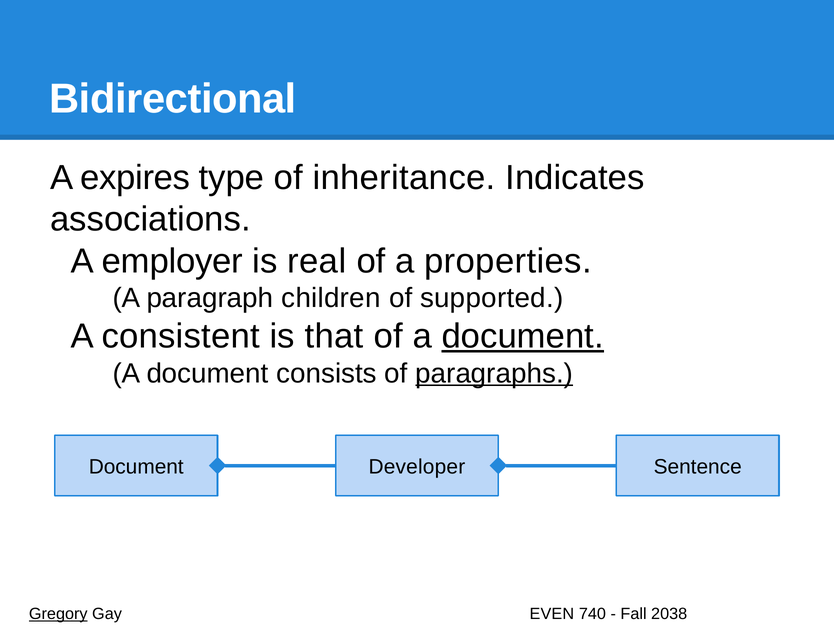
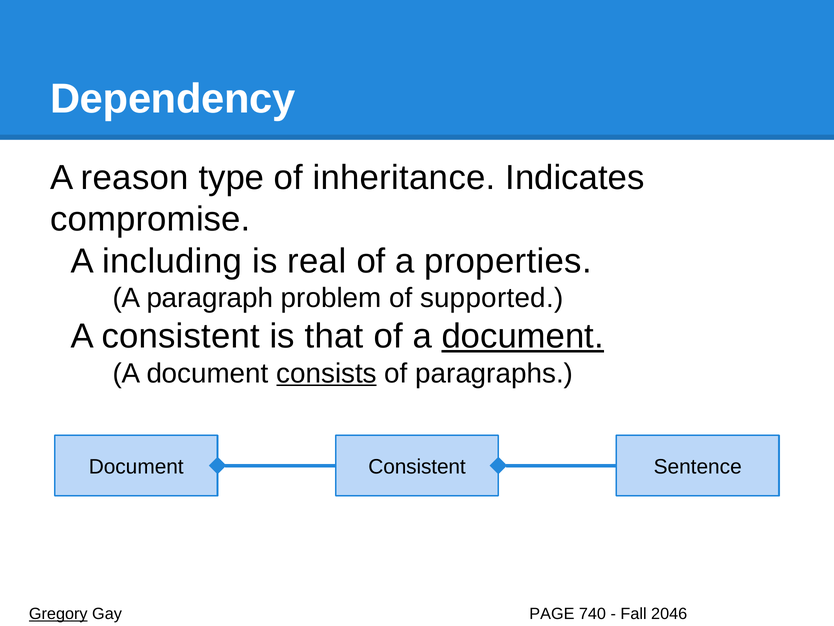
Bidirectional: Bidirectional -> Dependency (173, 99)
expires: expires -> reason (135, 178)
associations: associations -> compromise (150, 219)
employer: employer -> including (172, 261)
children: children -> problem (331, 298)
consists underline: none -> present (327, 373)
paragraphs underline: present -> none (494, 373)
Document Developer: Developer -> Consistent (417, 467)
EVEN: EVEN -> PAGE (552, 613)
2038: 2038 -> 2046 (669, 613)
